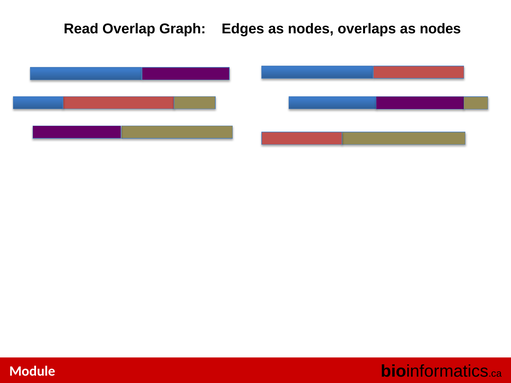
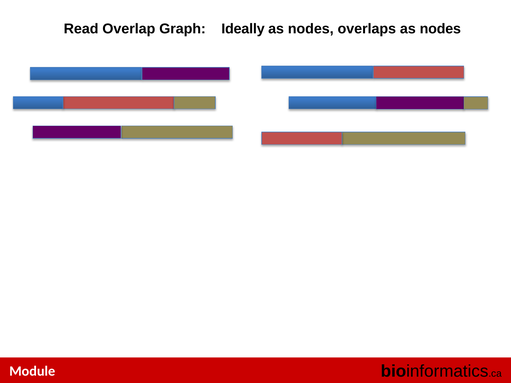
Edges: Edges -> Ideally (243, 29)
